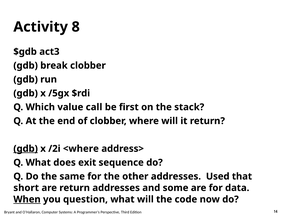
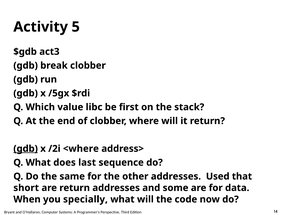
8: 8 -> 5 (76, 27)
call: call -> libc (94, 107)
exit: exit -> last (87, 162)
When underline: present -> none (27, 199)
question: question -> specially (85, 199)
